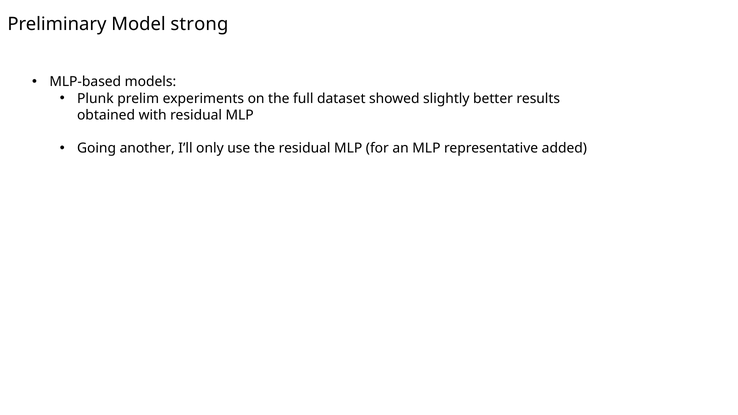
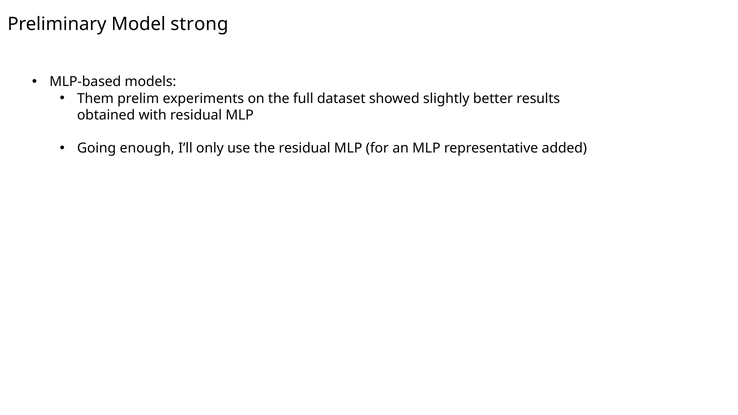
Plunk: Plunk -> Them (95, 99)
another: another -> enough (147, 148)
